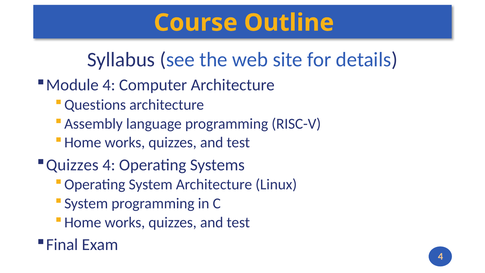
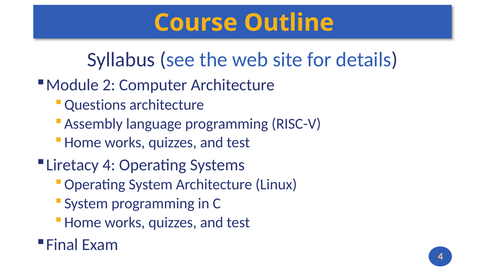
Module 4: 4 -> 2 (109, 85)
Quizzes: Quizzes -> Liretacy (72, 165)
